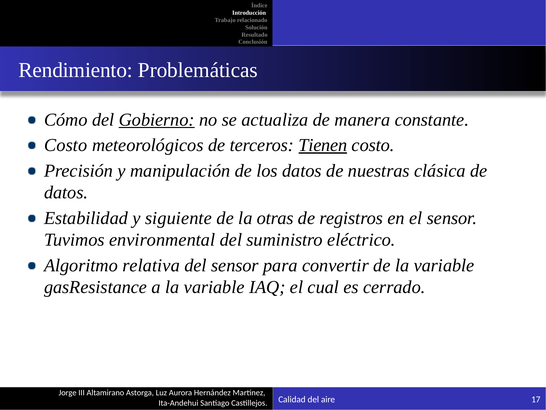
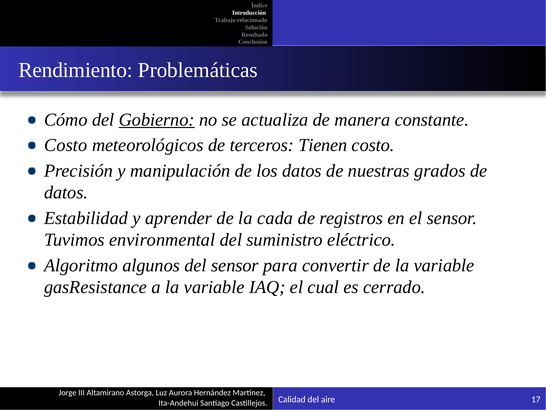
Tienen underline: present -> none (323, 145)
clásica: clásica -> grados (440, 170)
siguiente: siguiente -> aprender (179, 218)
otras: otras -> cada (275, 218)
relativa: relativa -> algunos (151, 265)
